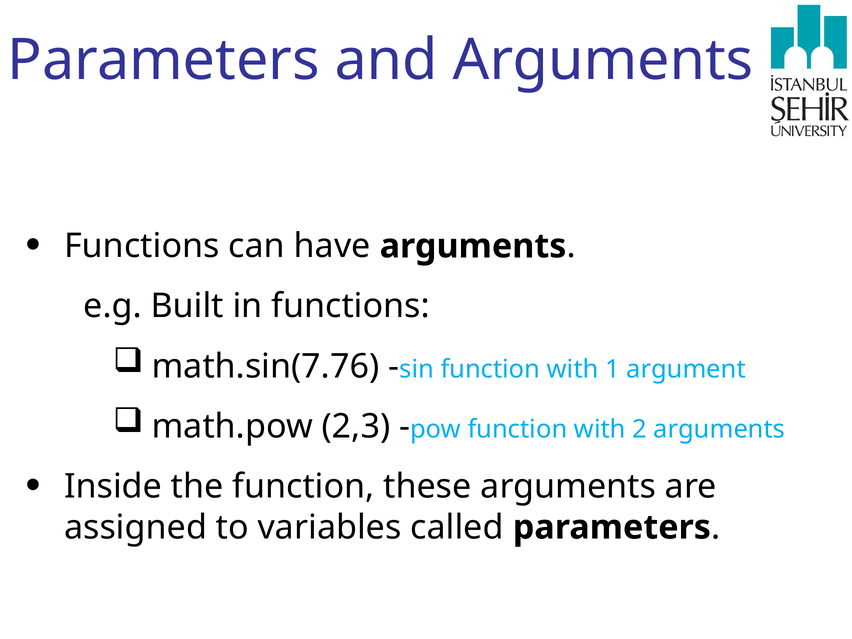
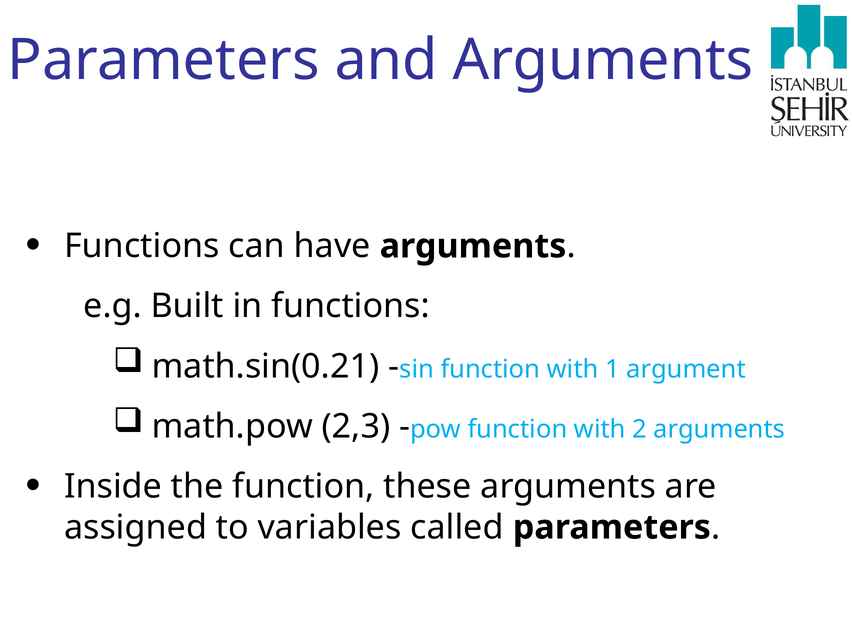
math.sin(7.76: math.sin(7.76 -> math.sin(0.21 (265, 366)
